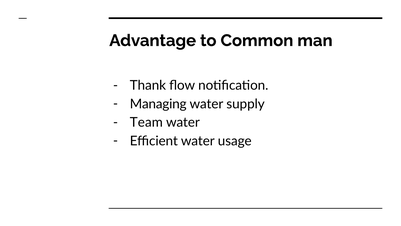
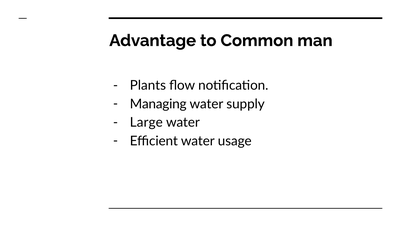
Thank: Thank -> Plants (148, 85)
Team: Team -> Large (146, 122)
